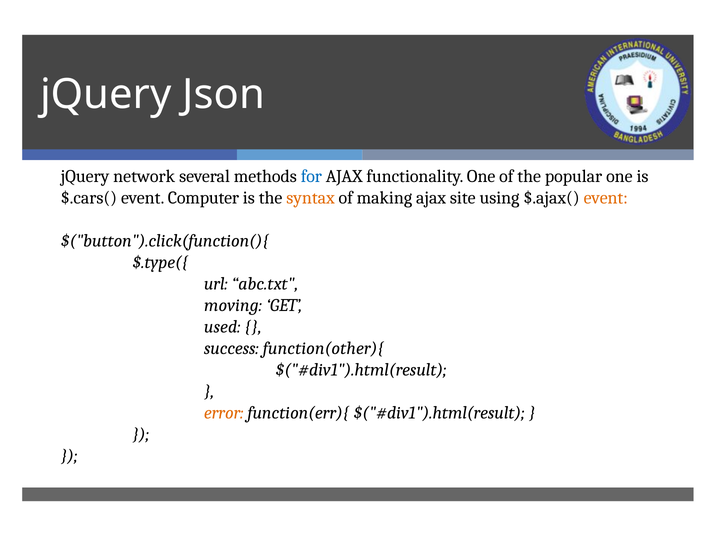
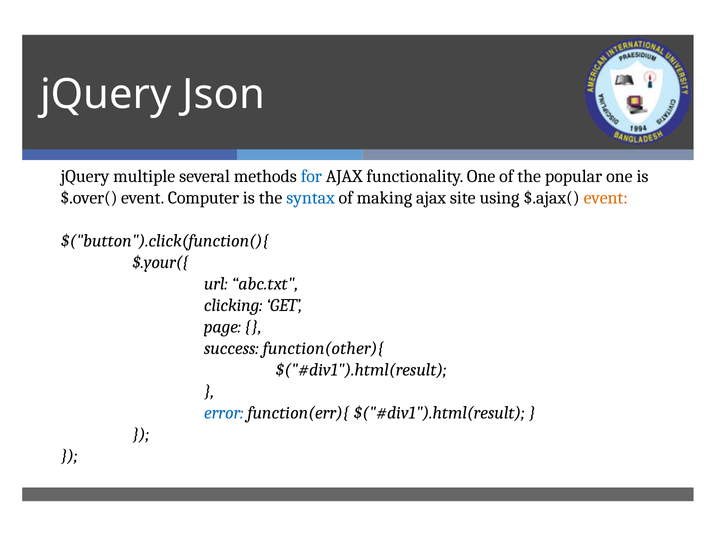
network: network -> multiple (144, 176)
$.cars(: $.cars( -> $.over( (89, 198)
syntax colour: orange -> blue (311, 198)
$.type({: $.type({ -> $.your({ (160, 262)
moving: moving -> clicking (233, 305)
used: used -> page (222, 327)
error colour: orange -> blue (224, 413)
